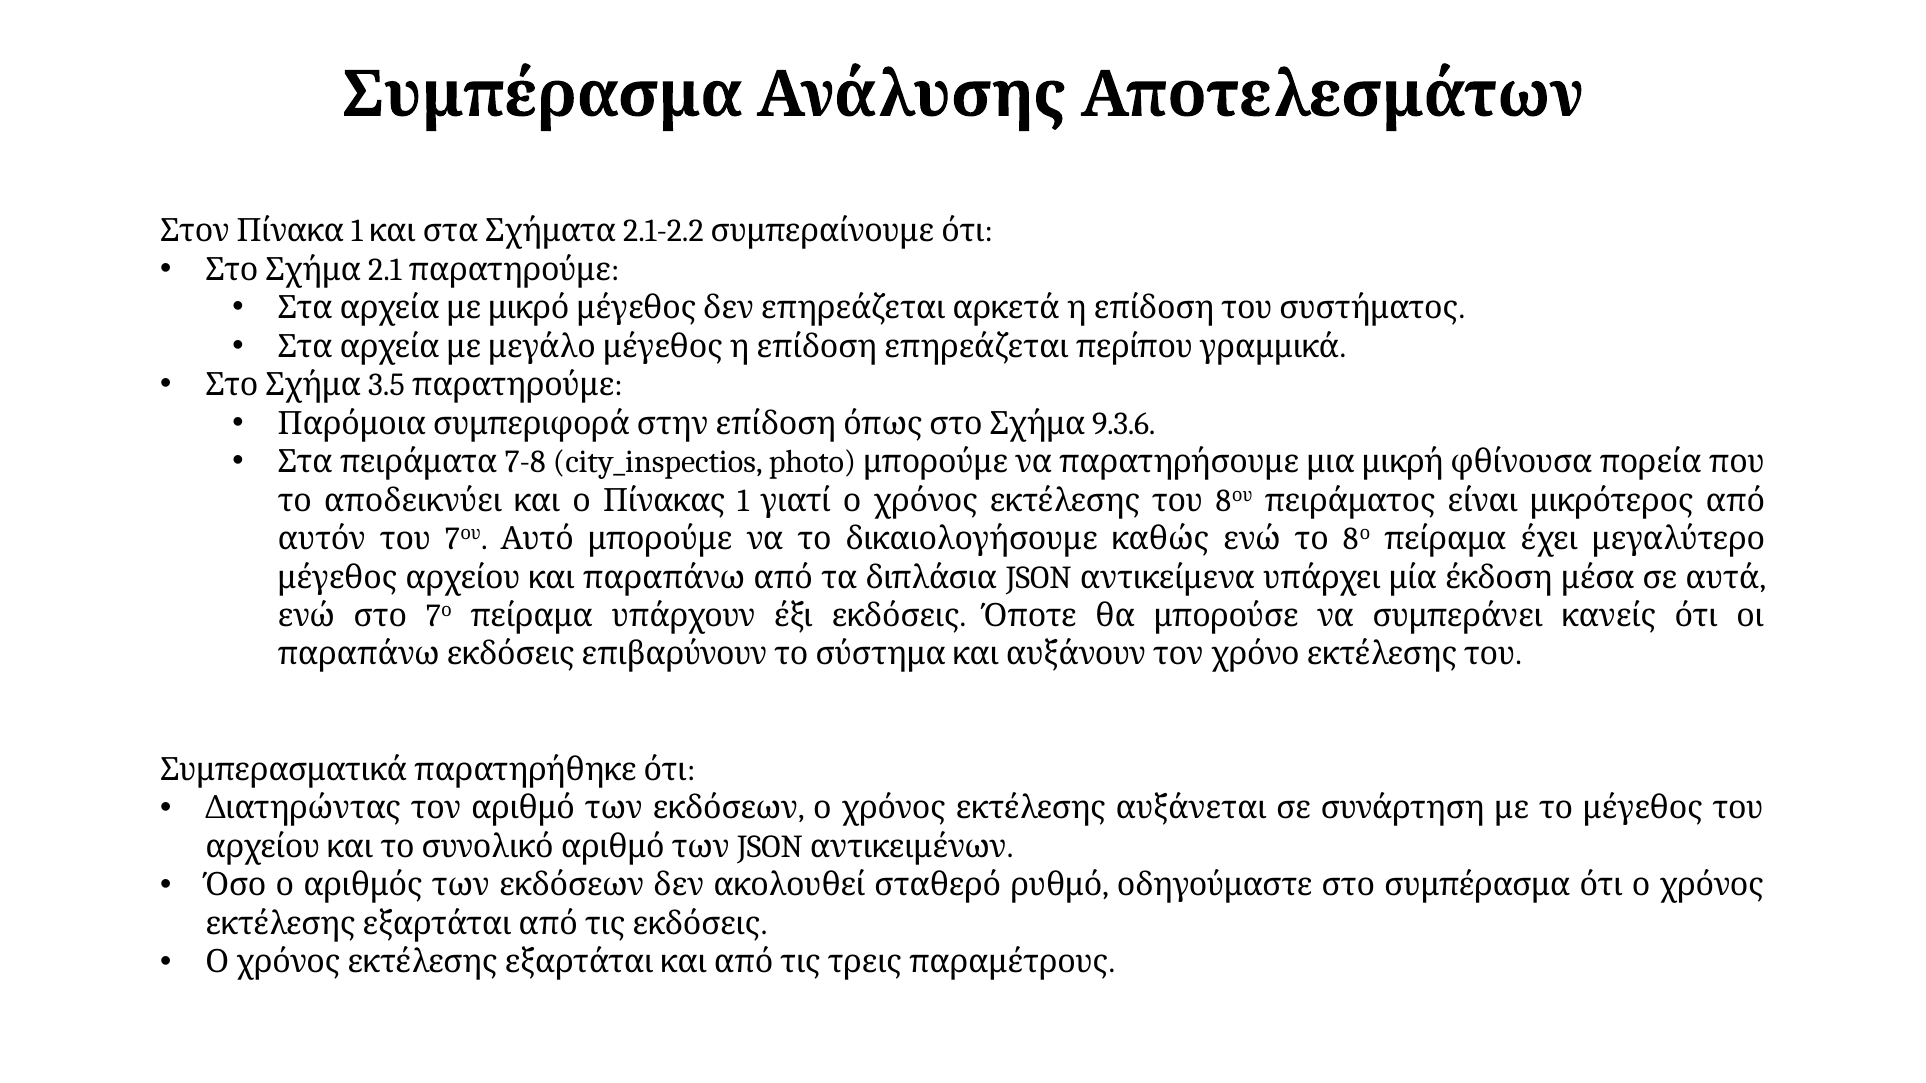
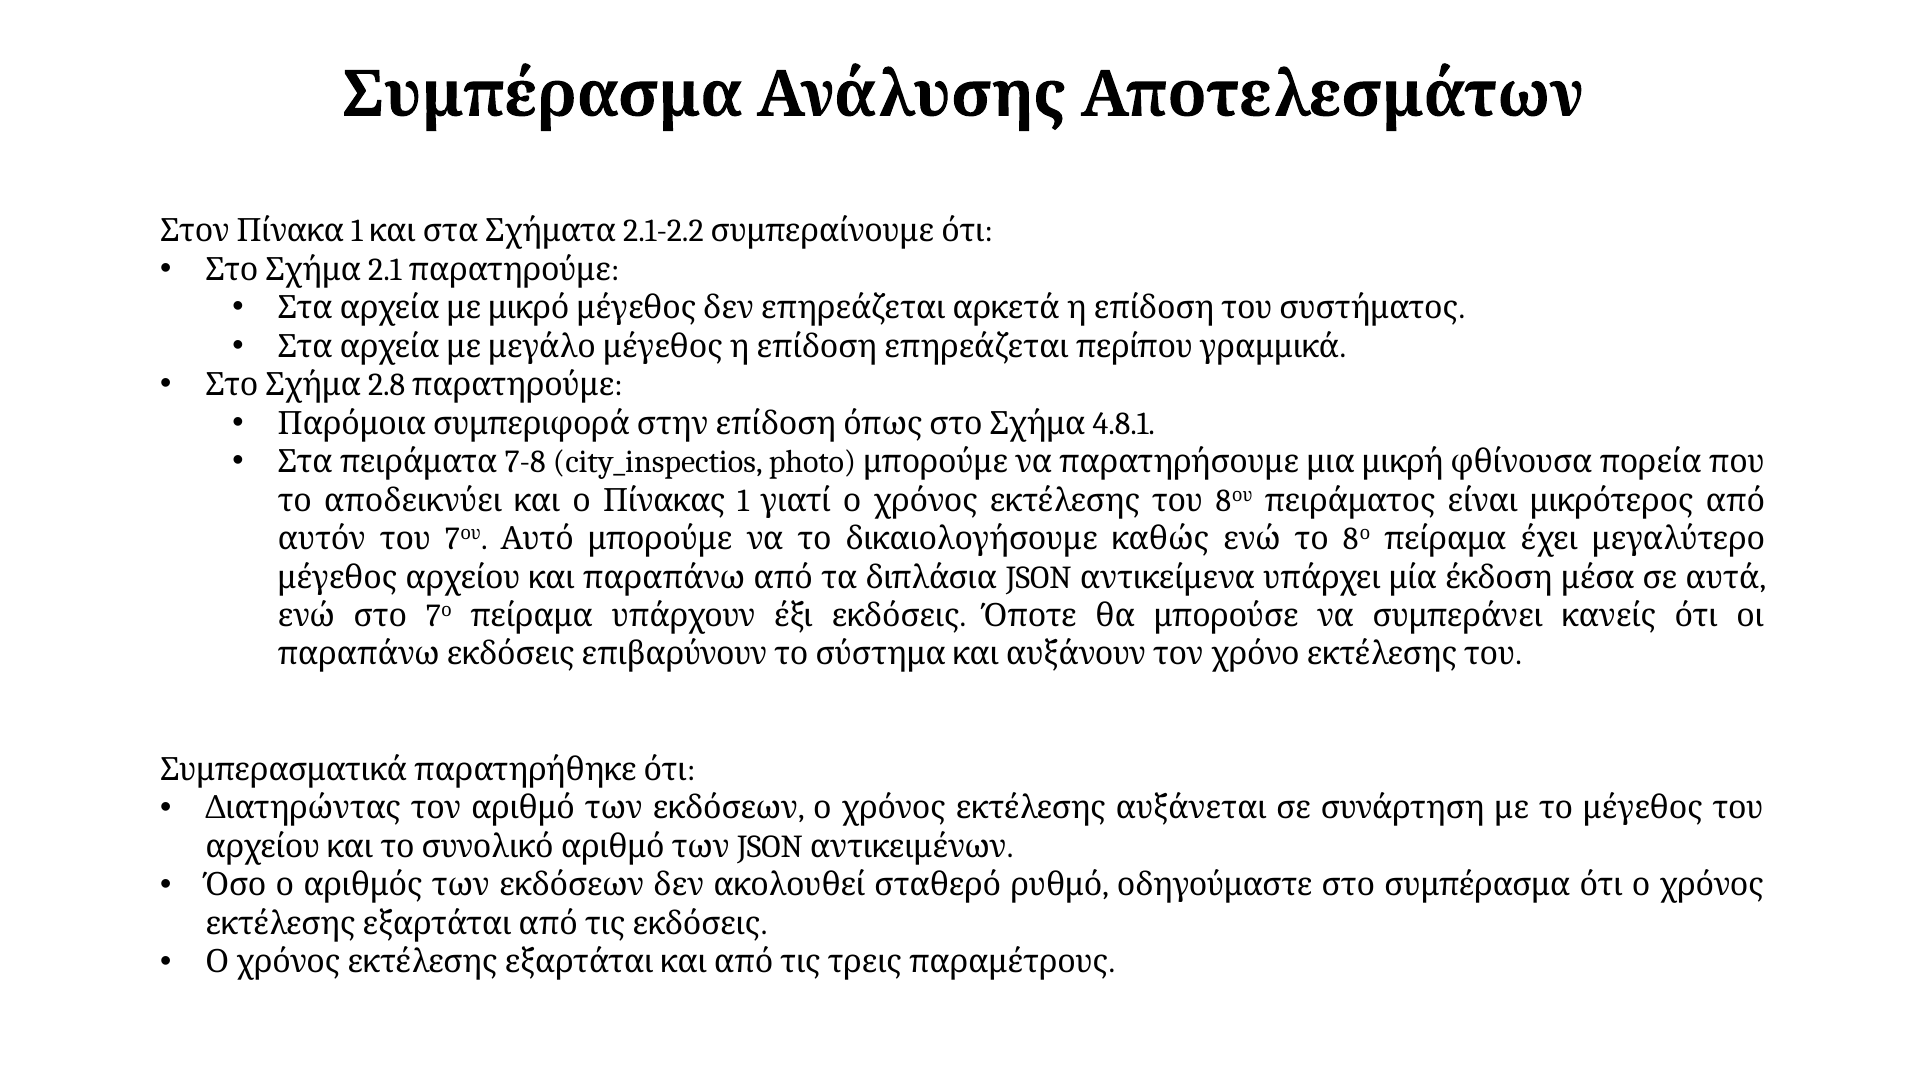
3.5: 3.5 -> 2.8 (387, 385)
9.3.6: 9.3.6 -> 4.8.1 (1124, 424)
